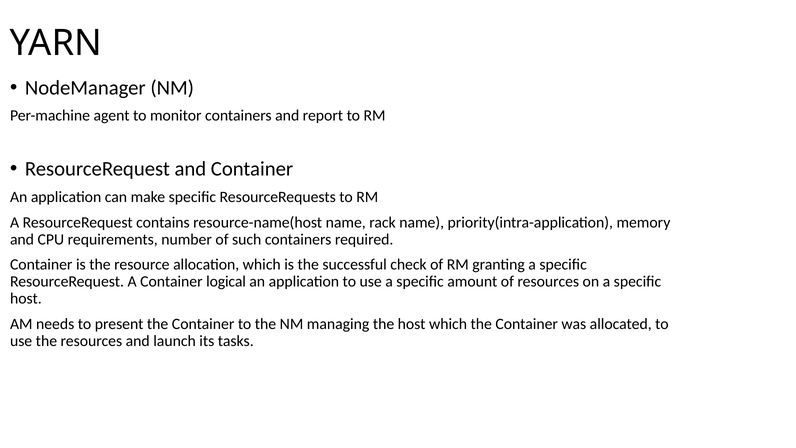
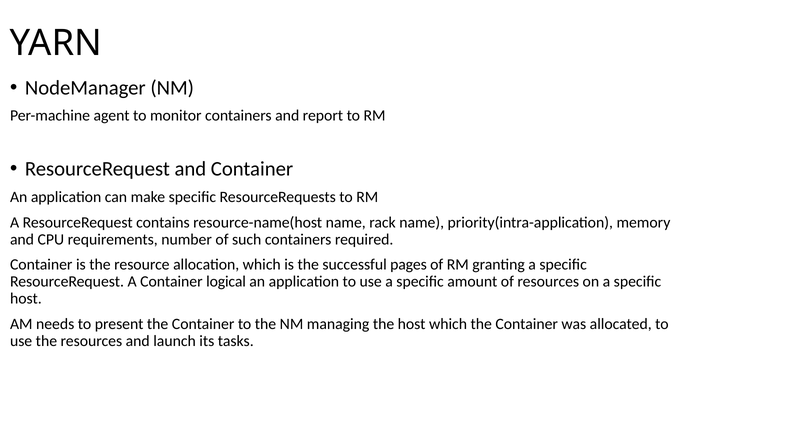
check: check -> pages (409, 265)
